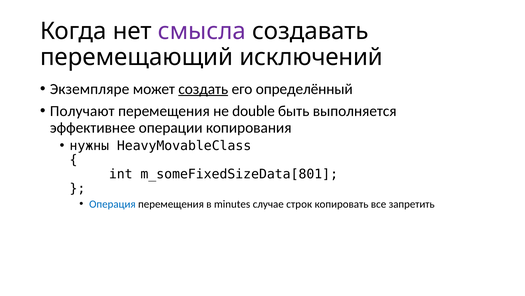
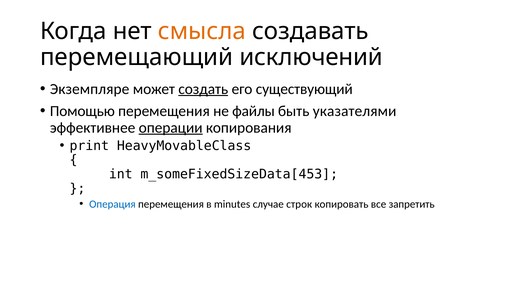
смысла colour: purple -> orange (202, 31)
определённый: определённый -> существующий (304, 89)
Получают: Получают -> Помощью (82, 111)
double: double -> файлы (254, 111)
выполняется: выполняется -> указателями (355, 111)
операции underline: none -> present (171, 127)
нужны: нужны -> print (89, 145)
m_someFixedSizeData[801: m_someFixedSizeData[801 -> m_someFixedSizeData[453 (239, 174)
